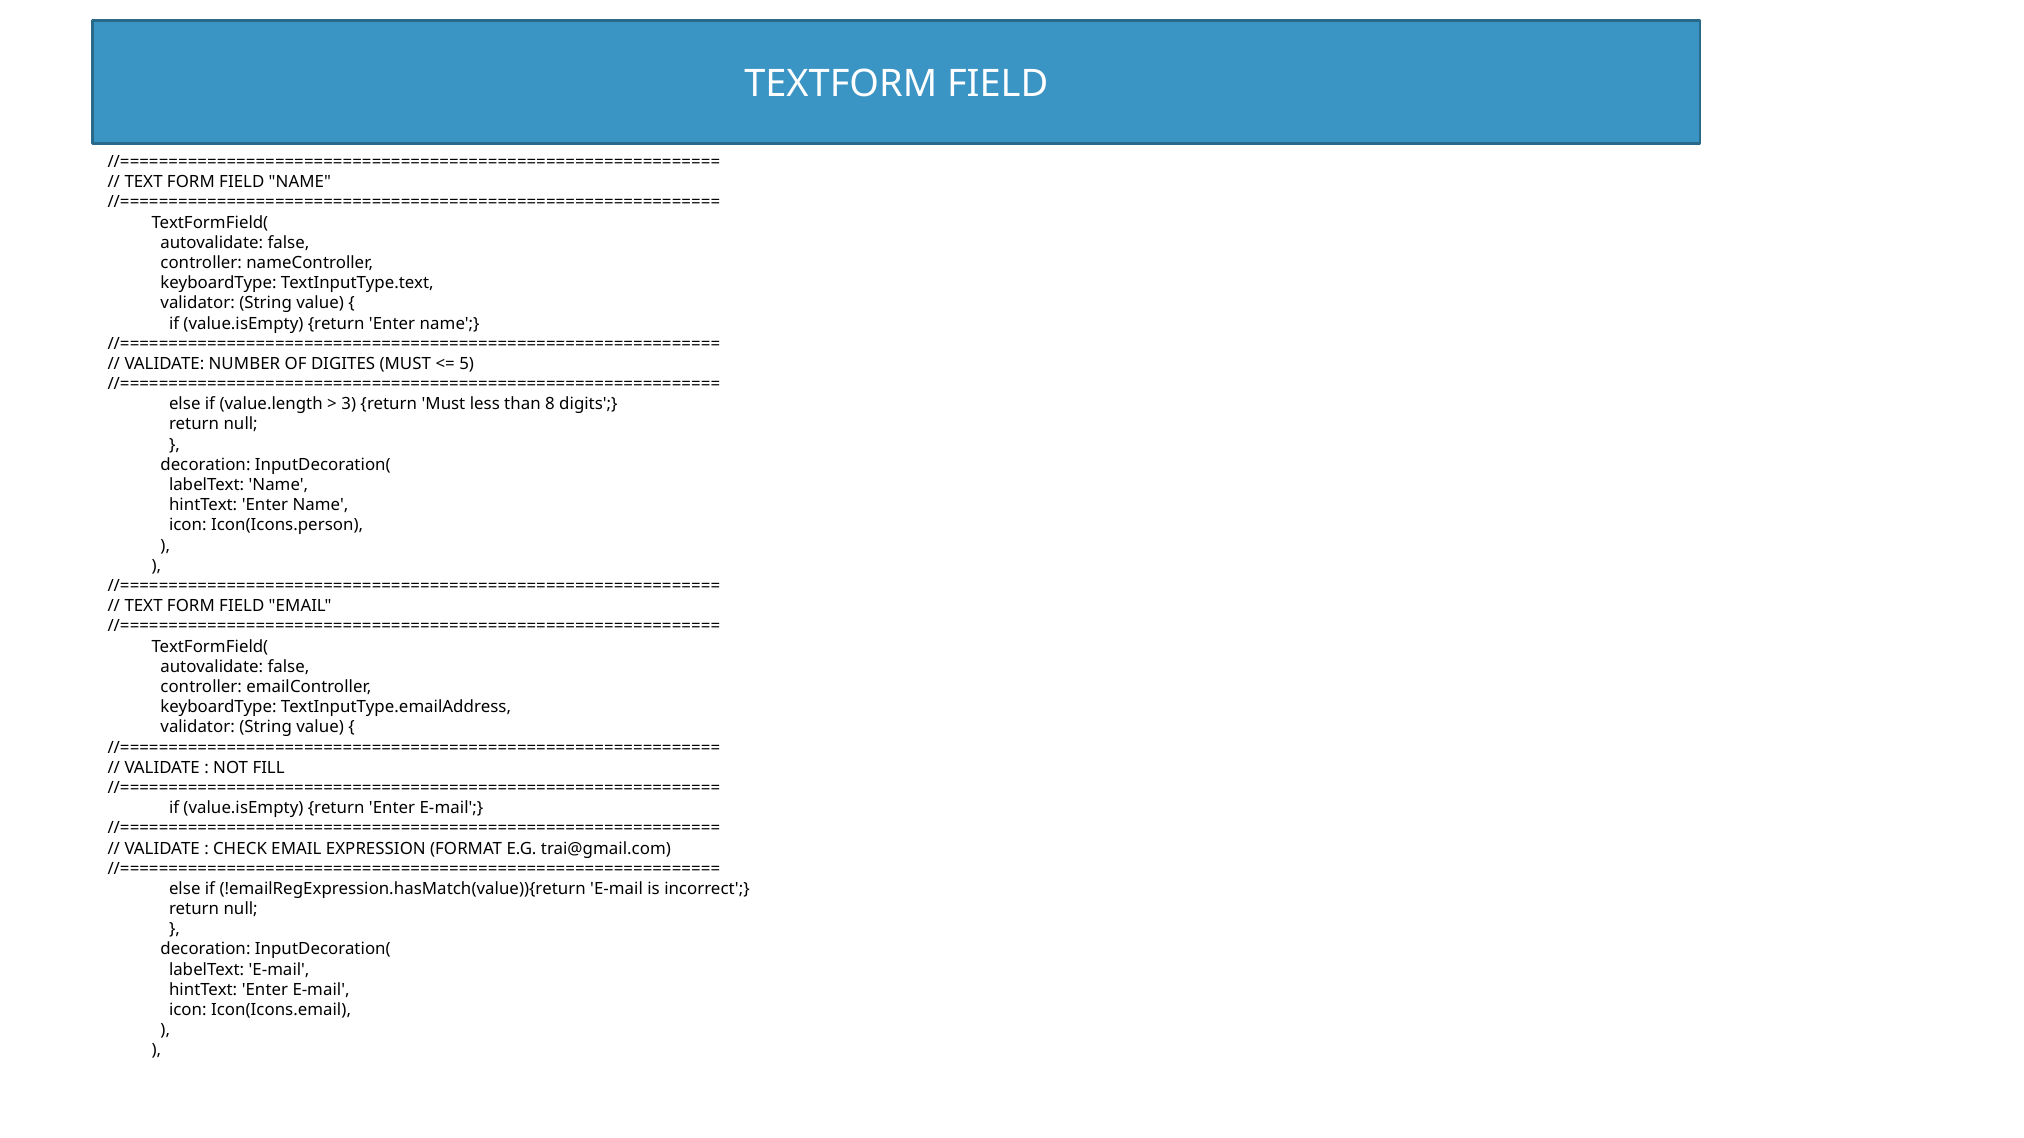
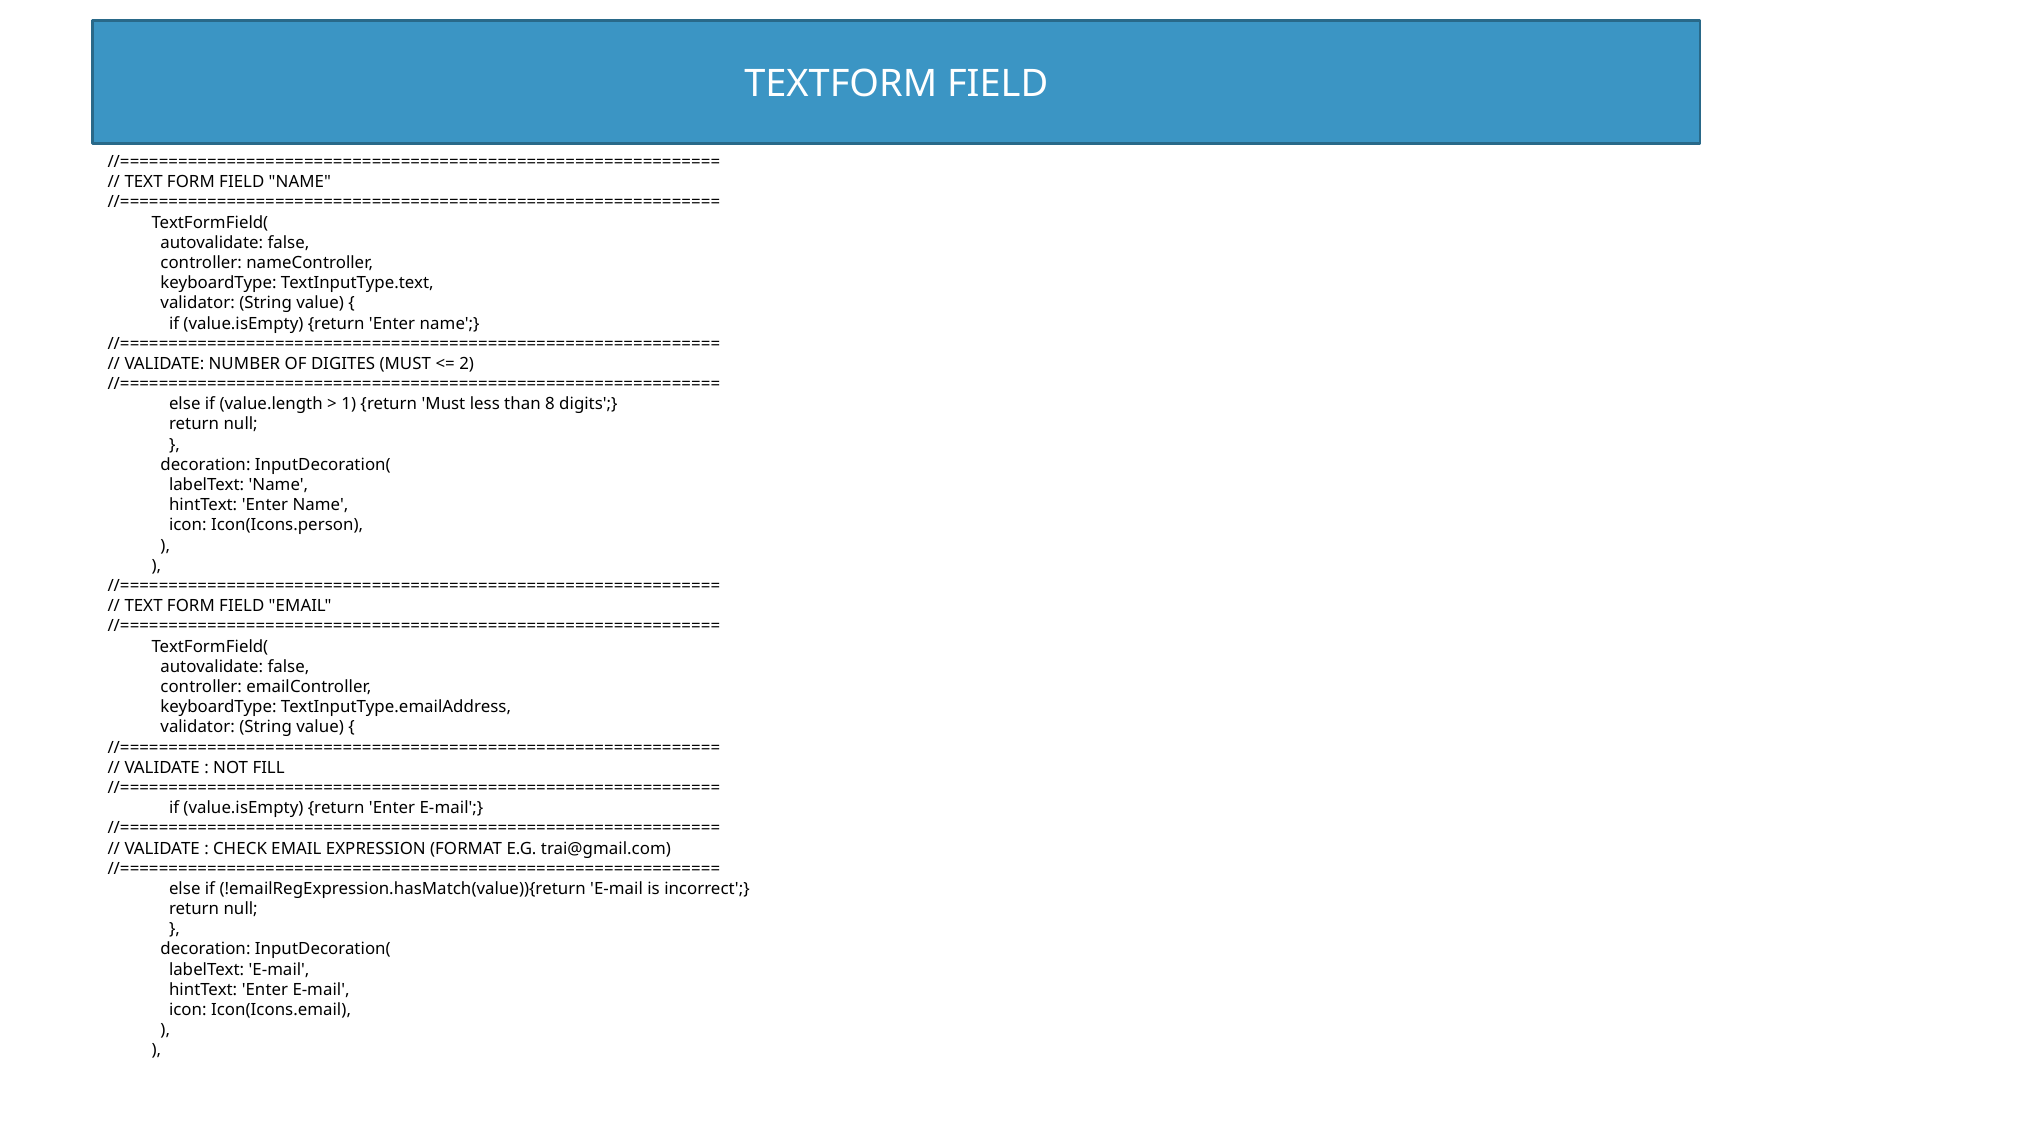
5: 5 -> 2 (467, 364)
3: 3 -> 1 (349, 404)
